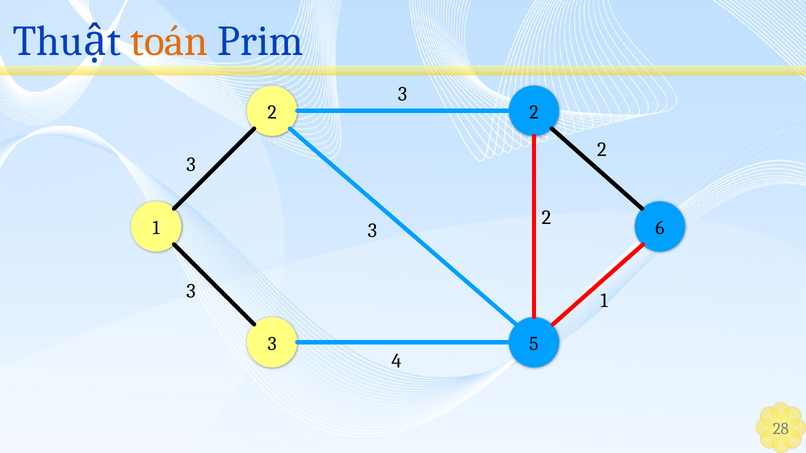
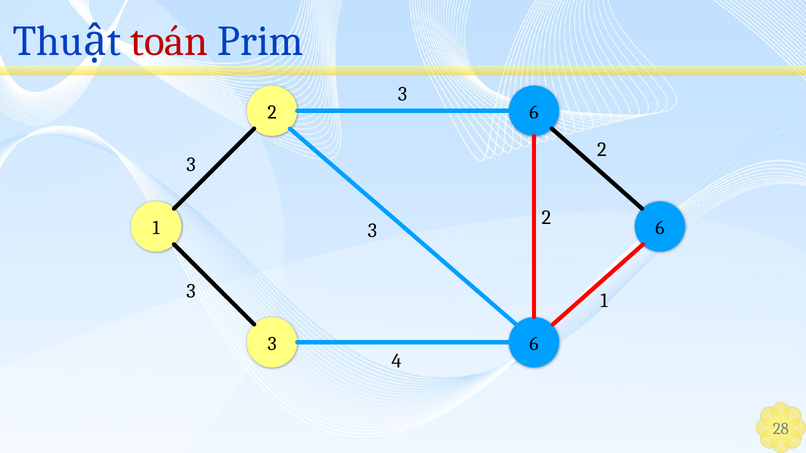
toán colour: orange -> red (169, 41)
2 2: 2 -> 6 (534, 112)
3 5: 5 -> 6 (534, 344)
